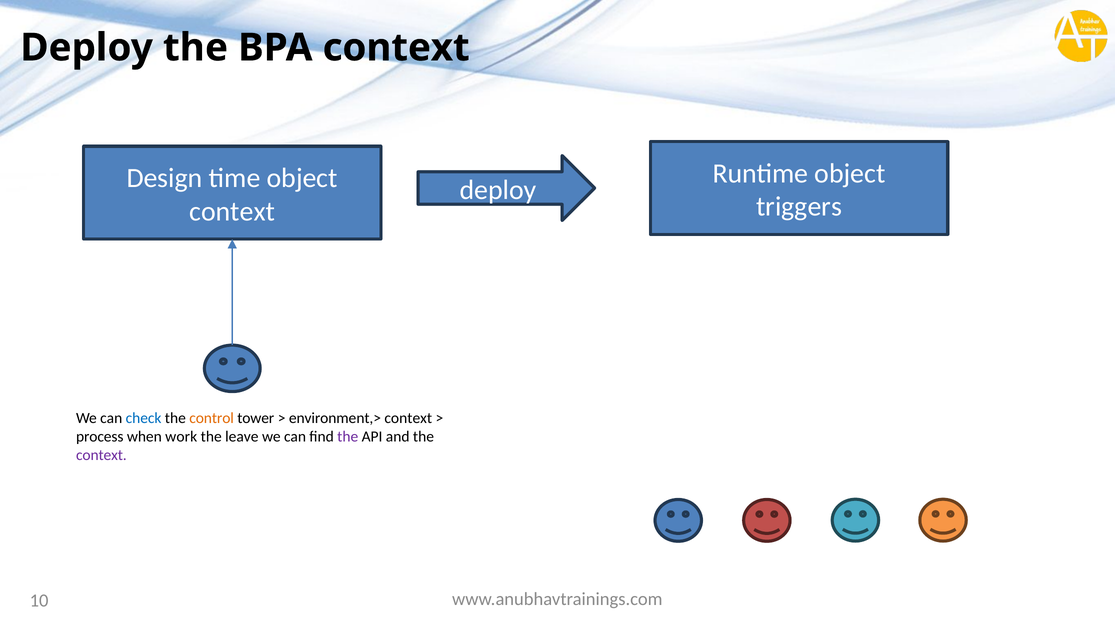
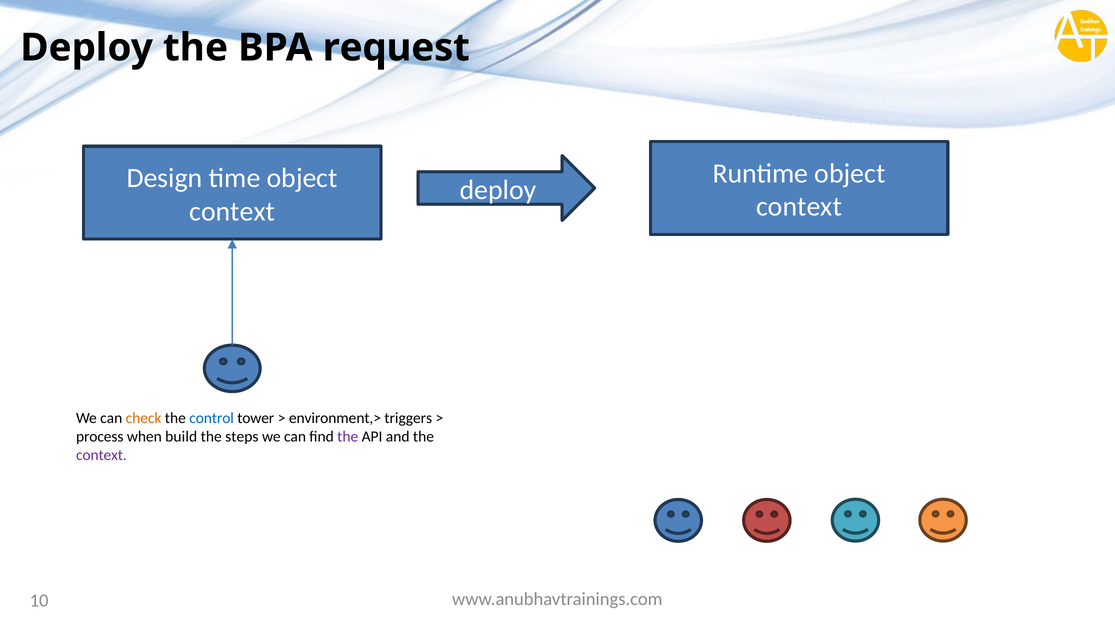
BPA context: context -> request (396, 48)
triggers: triggers -> context (799, 207)
check colour: blue -> orange (144, 418)
control colour: orange -> blue (212, 418)
environment,> context: context -> triggers (408, 418)
work: work -> build (181, 437)
leave: leave -> steps (242, 437)
